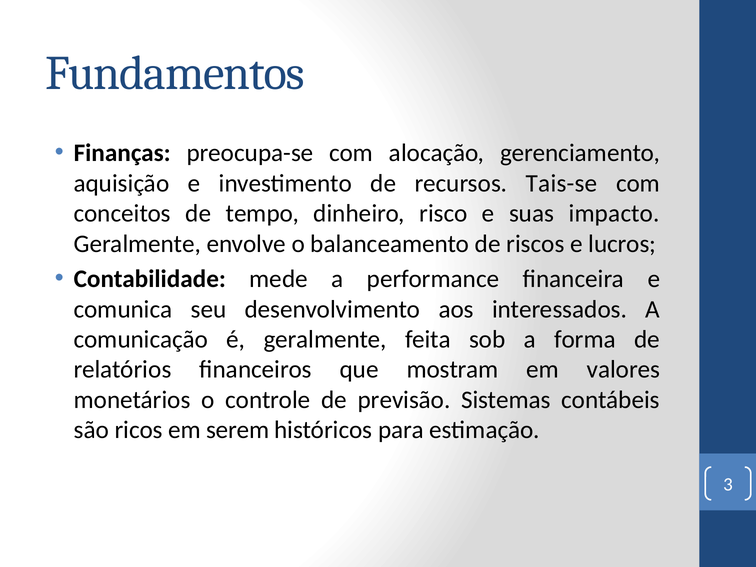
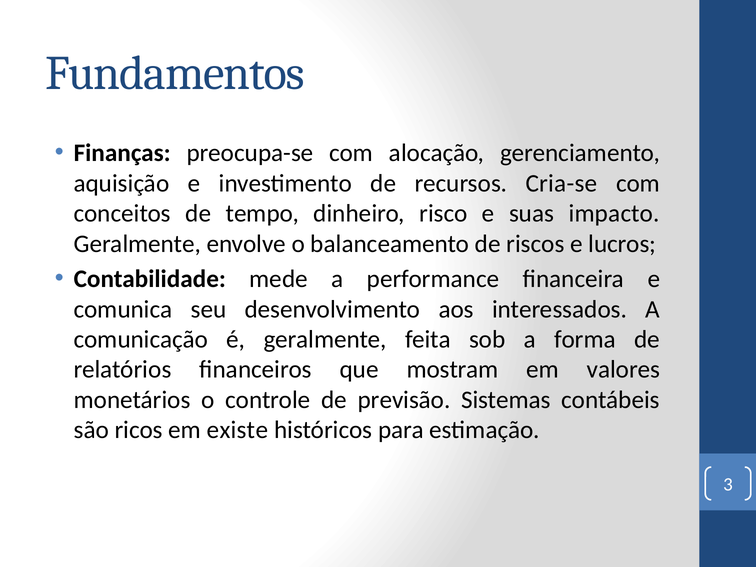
Tais-se: Tais-se -> Cria-se (562, 183)
serem: serem -> existe (237, 430)
